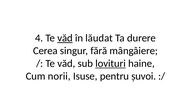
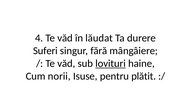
văd underline: present -> none (65, 38)
Cerea: Cerea -> Suferi (45, 51)
șuvoi: șuvoi -> plătit (144, 76)
